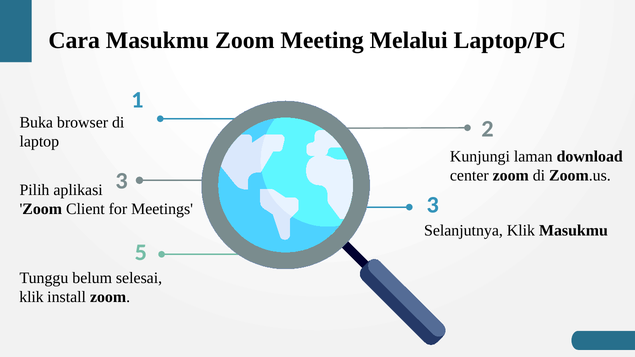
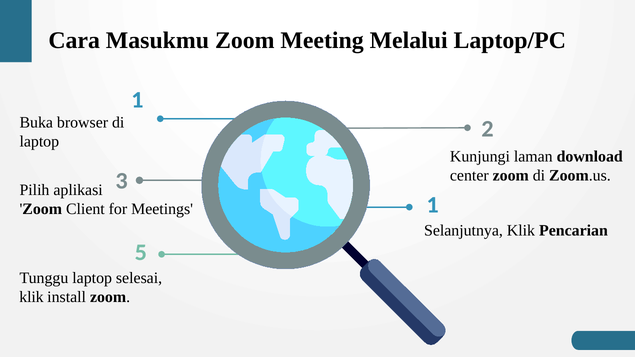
Meetings 3: 3 -> 1 (433, 206)
Klik Masukmu: Masukmu -> Pencarian (573, 231)
Tunggu belum: belum -> laptop (92, 278)
